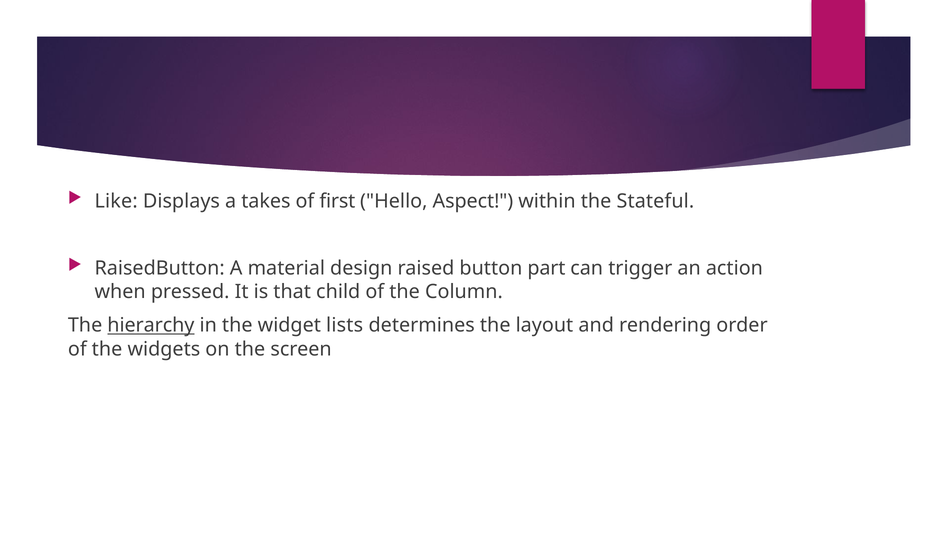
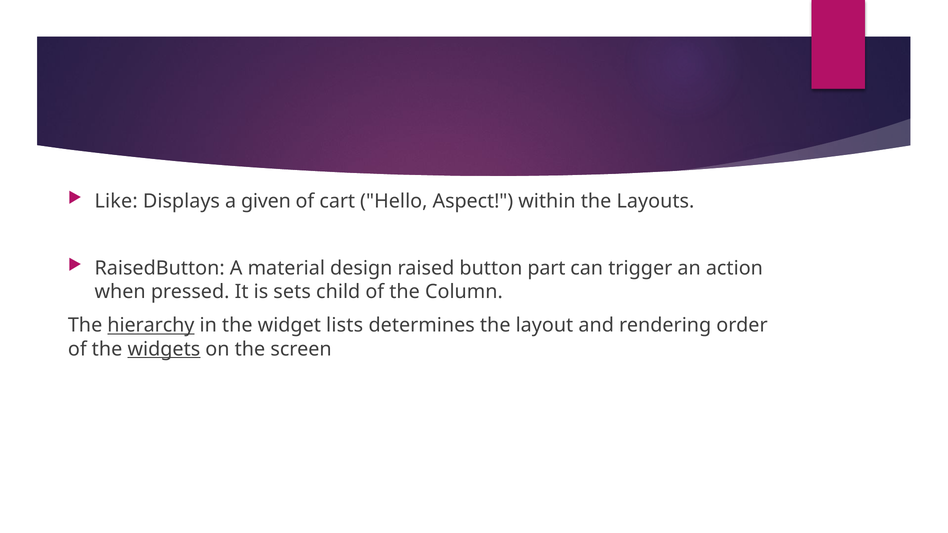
takes: takes -> given (266, 201)
first: first -> cart (337, 201)
Stateful: Stateful -> Layouts (655, 201)
that: that -> sets (292, 292)
widgets underline: none -> present (164, 349)
